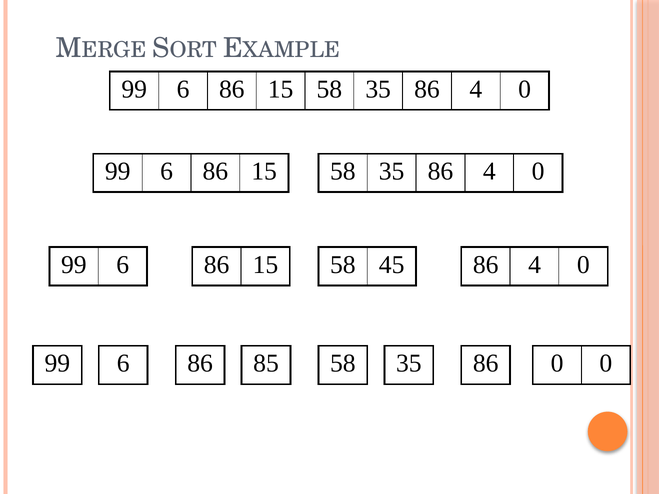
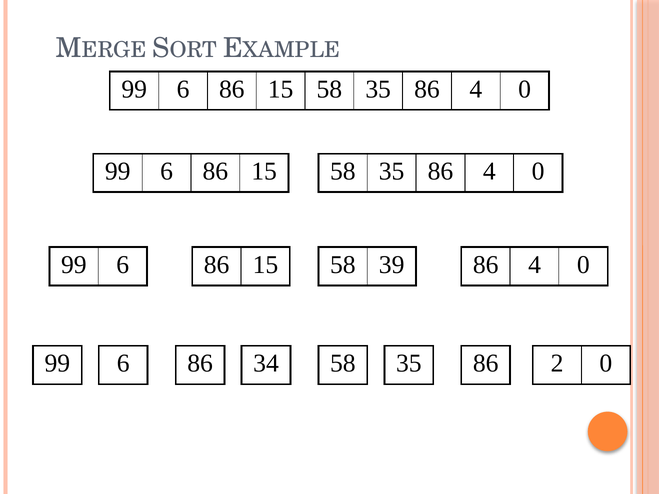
45: 45 -> 39 (392, 265)
85: 85 -> 34 (266, 364)
86 0: 0 -> 2 (557, 364)
